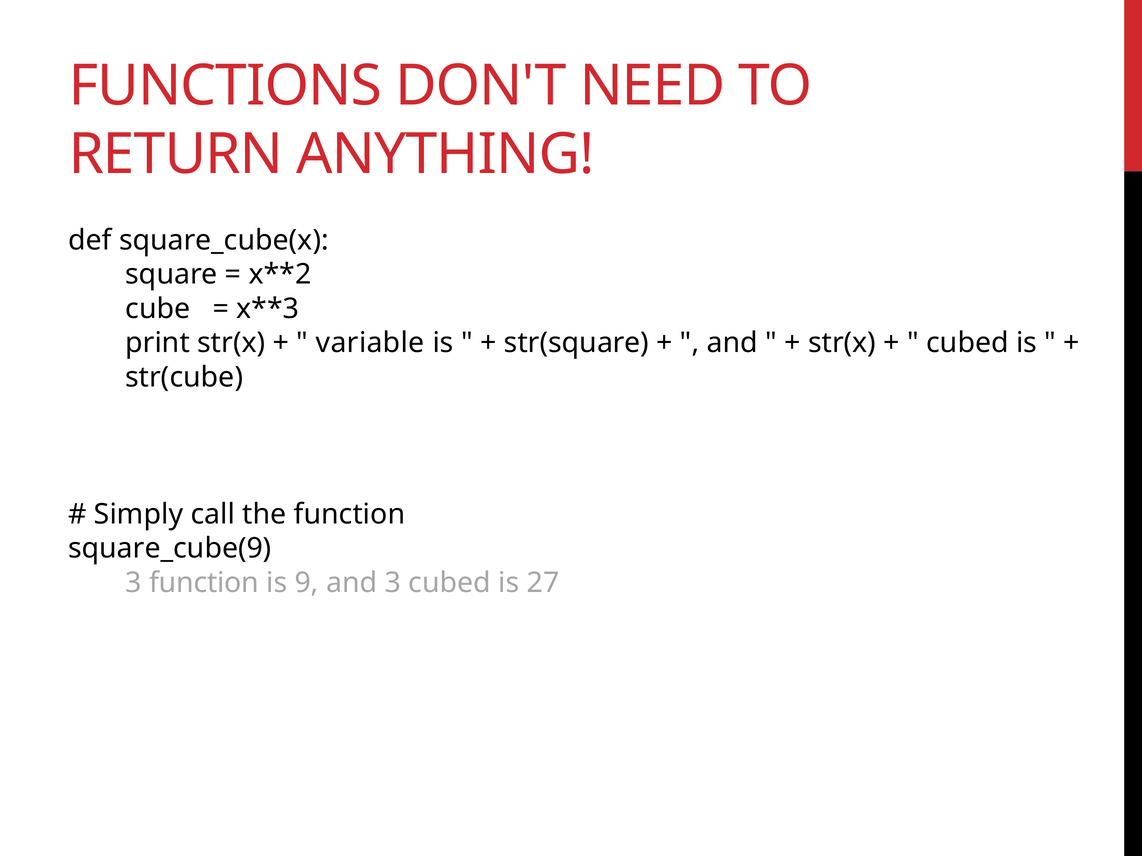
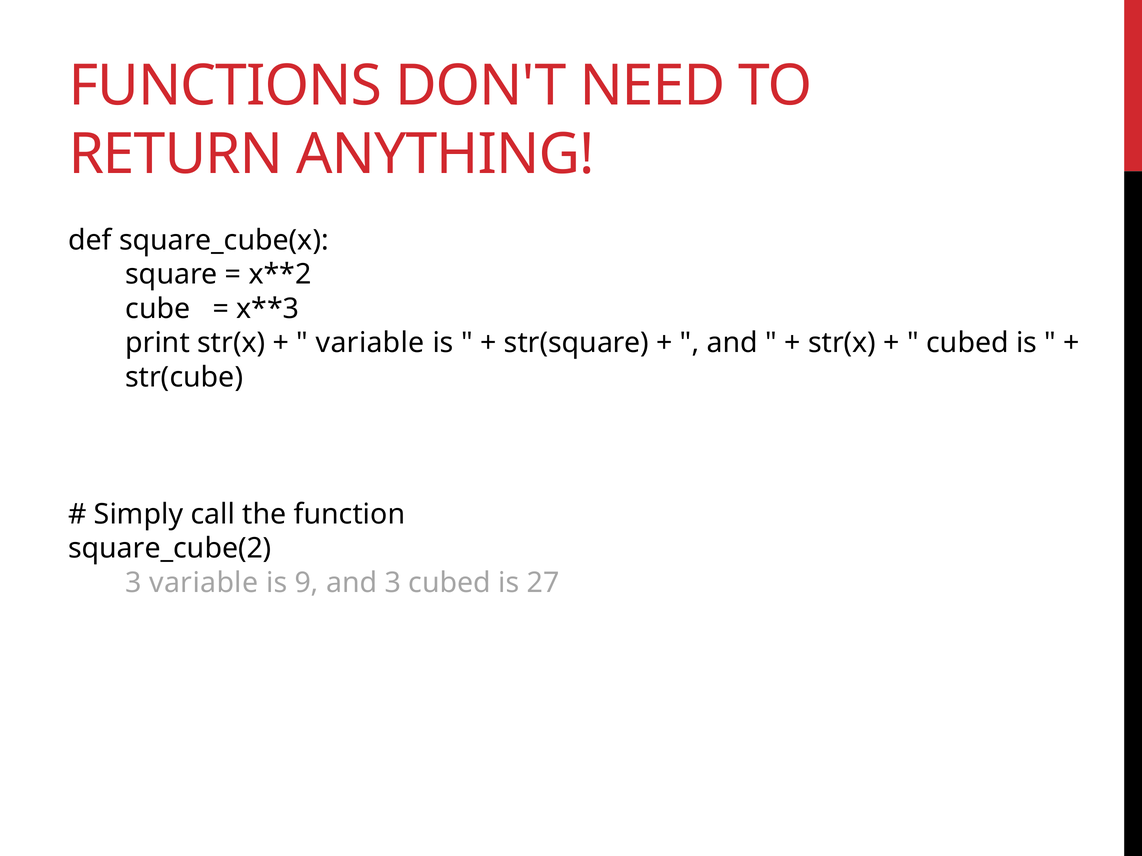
square_cube(9: square_cube(9 -> square_cube(2 (170, 549)
3 function: function -> variable (204, 583)
